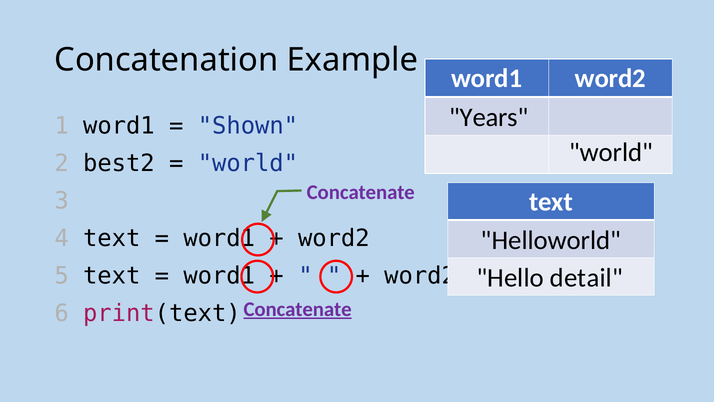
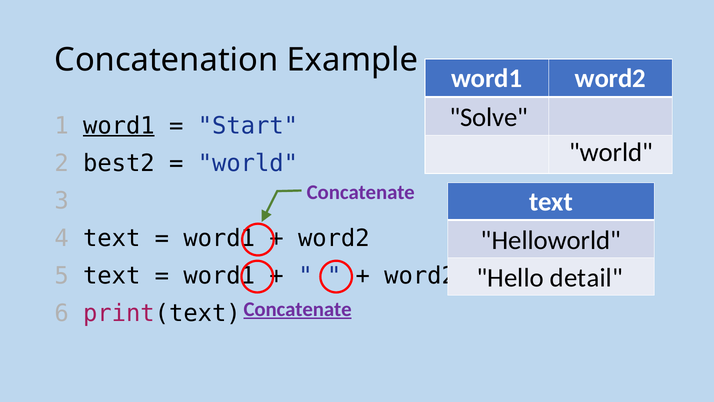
Years: Years -> Solve (489, 117)
word1 underline: none -> present (119, 126)
Shown: Shown -> Start (248, 126)
